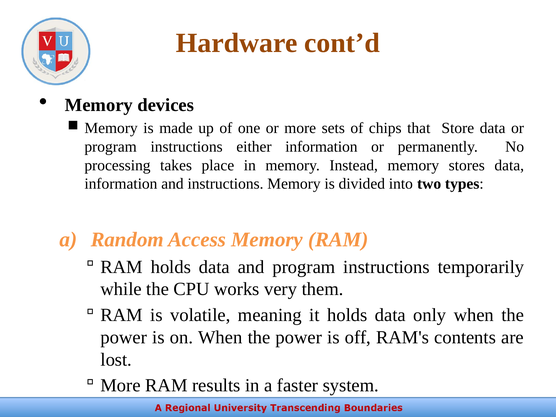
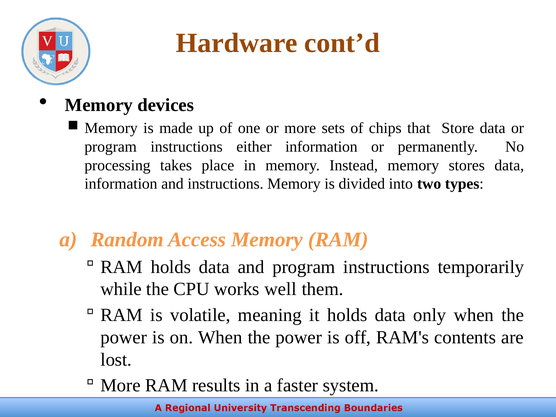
very: very -> well (281, 289)
